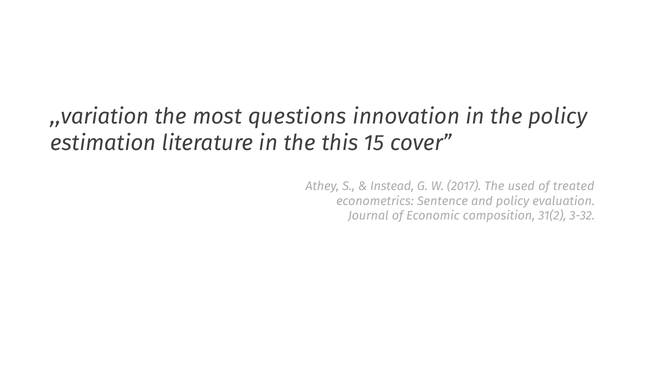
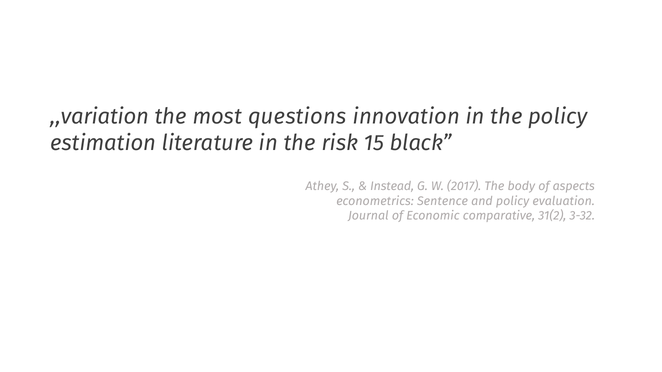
this: this -> risk (340, 143)
cover: cover -> black (421, 143)
used: used -> body (521, 186)
treated: treated -> aspects (574, 186)
composition: composition -> comparative (499, 216)
